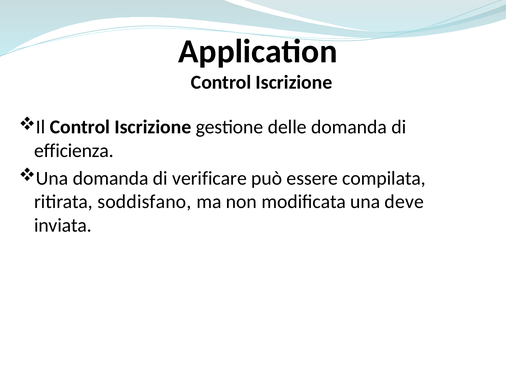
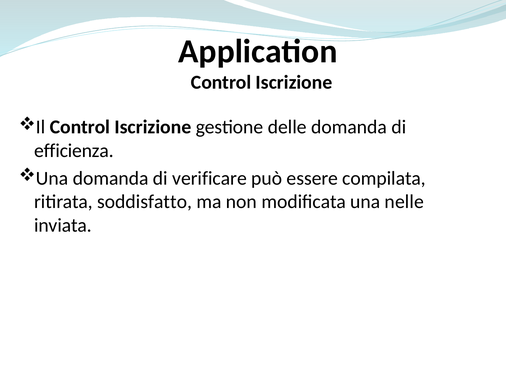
soddisfano: soddisfano -> soddisfatto (145, 202)
deve: deve -> nelle (404, 202)
